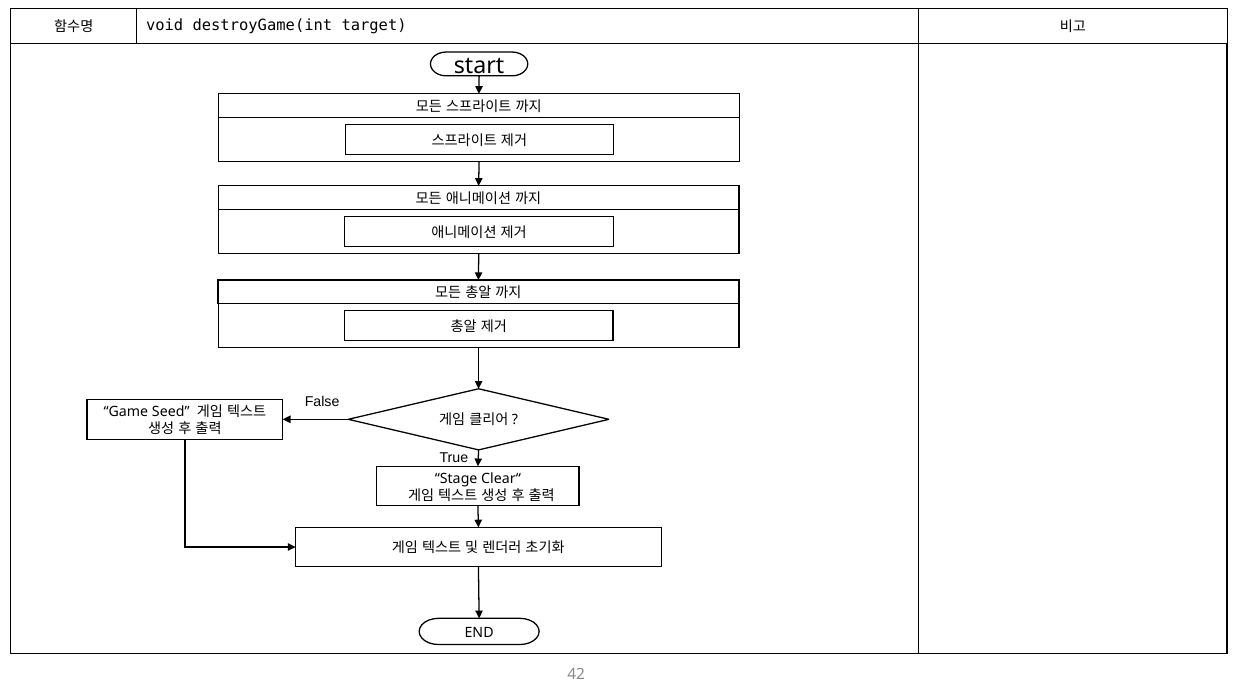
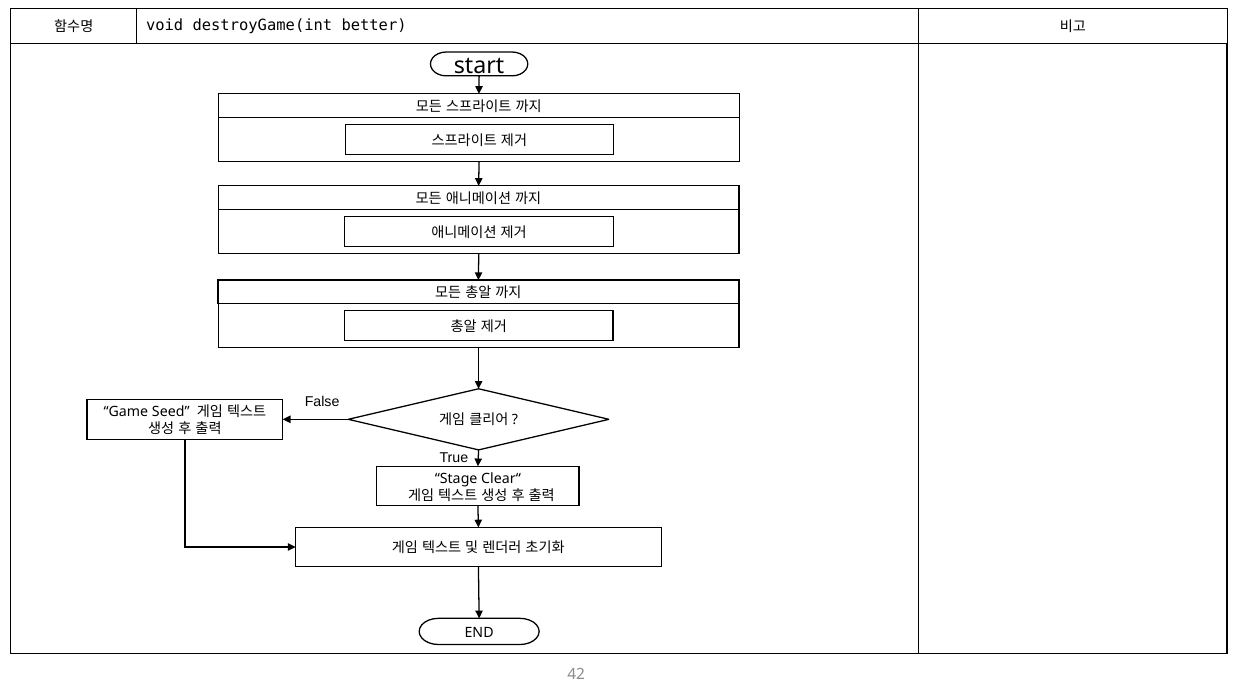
target: target -> better (374, 26)
